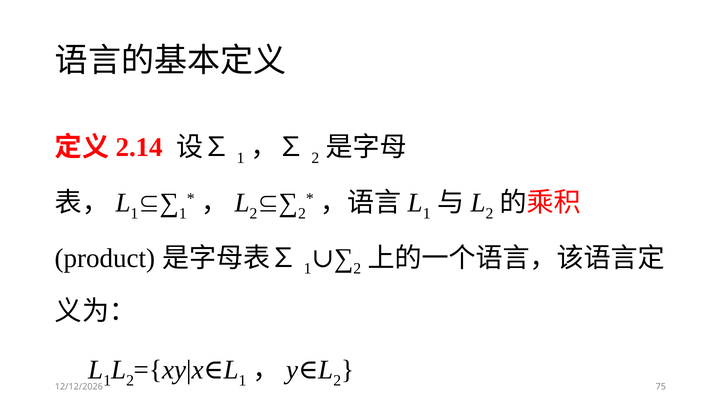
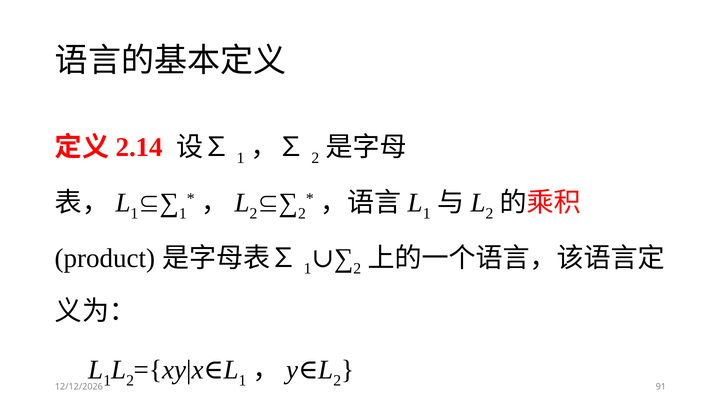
75: 75 -> 91 (661, 387)
